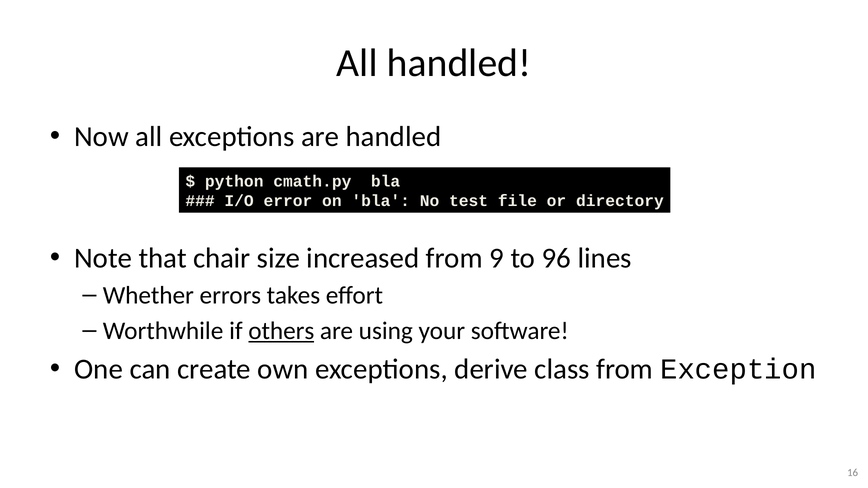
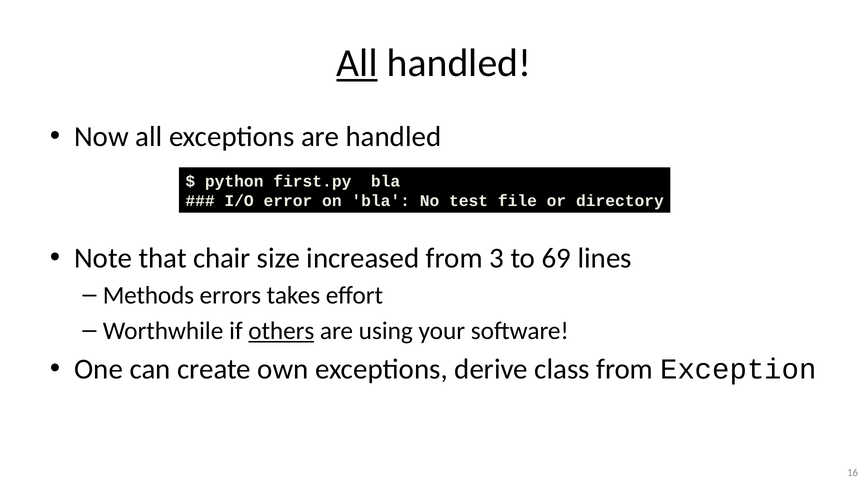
All underline: none -> present (357, 63)
cmath.py: cmath.py -> first.py (312, 181)
9: 9 -> 3 (497, 258)
96: 96 -> 69 (556, 258)
Whether: Whether -> Methods (148, 296)
